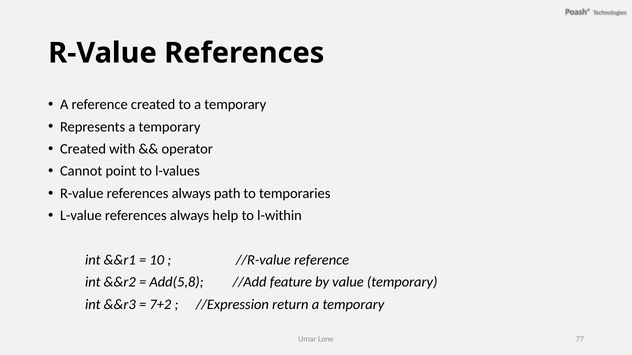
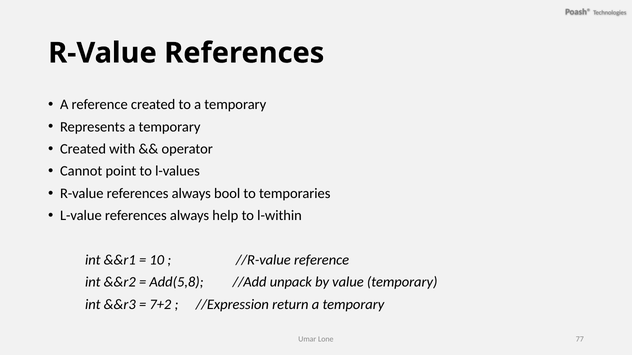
path: path -> bool (227, 194)
feature: feature -> unpack (291, 283)
